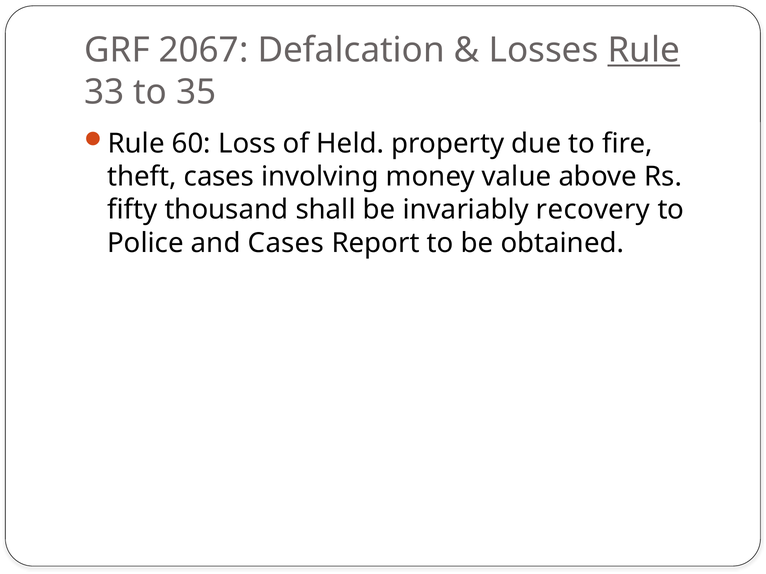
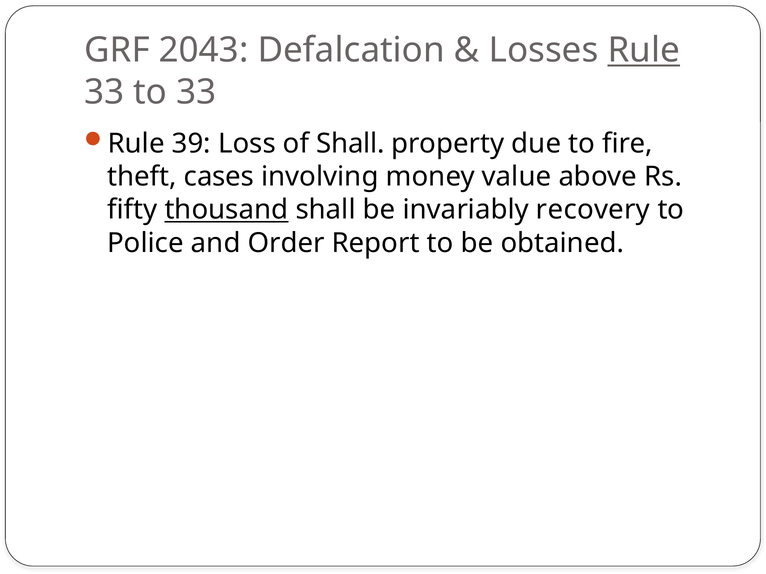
2067: 2067 -> 2043 (204, 50)
to 35: 35 -> 33 (196, 92)
60: 60 -> 39 (191, 144)
of Held: Held -> Shall (350, 144)
thousand underline: none -> present (226, 210)
and Cases: Cases -> Order (286, 243)
